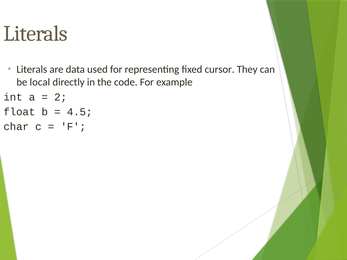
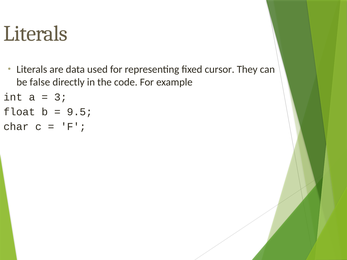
local: local -> false (40, 82)
2: 2 -> 3 (61, 97)
4.5: 4.5 -> 9.5 (80, 112)
